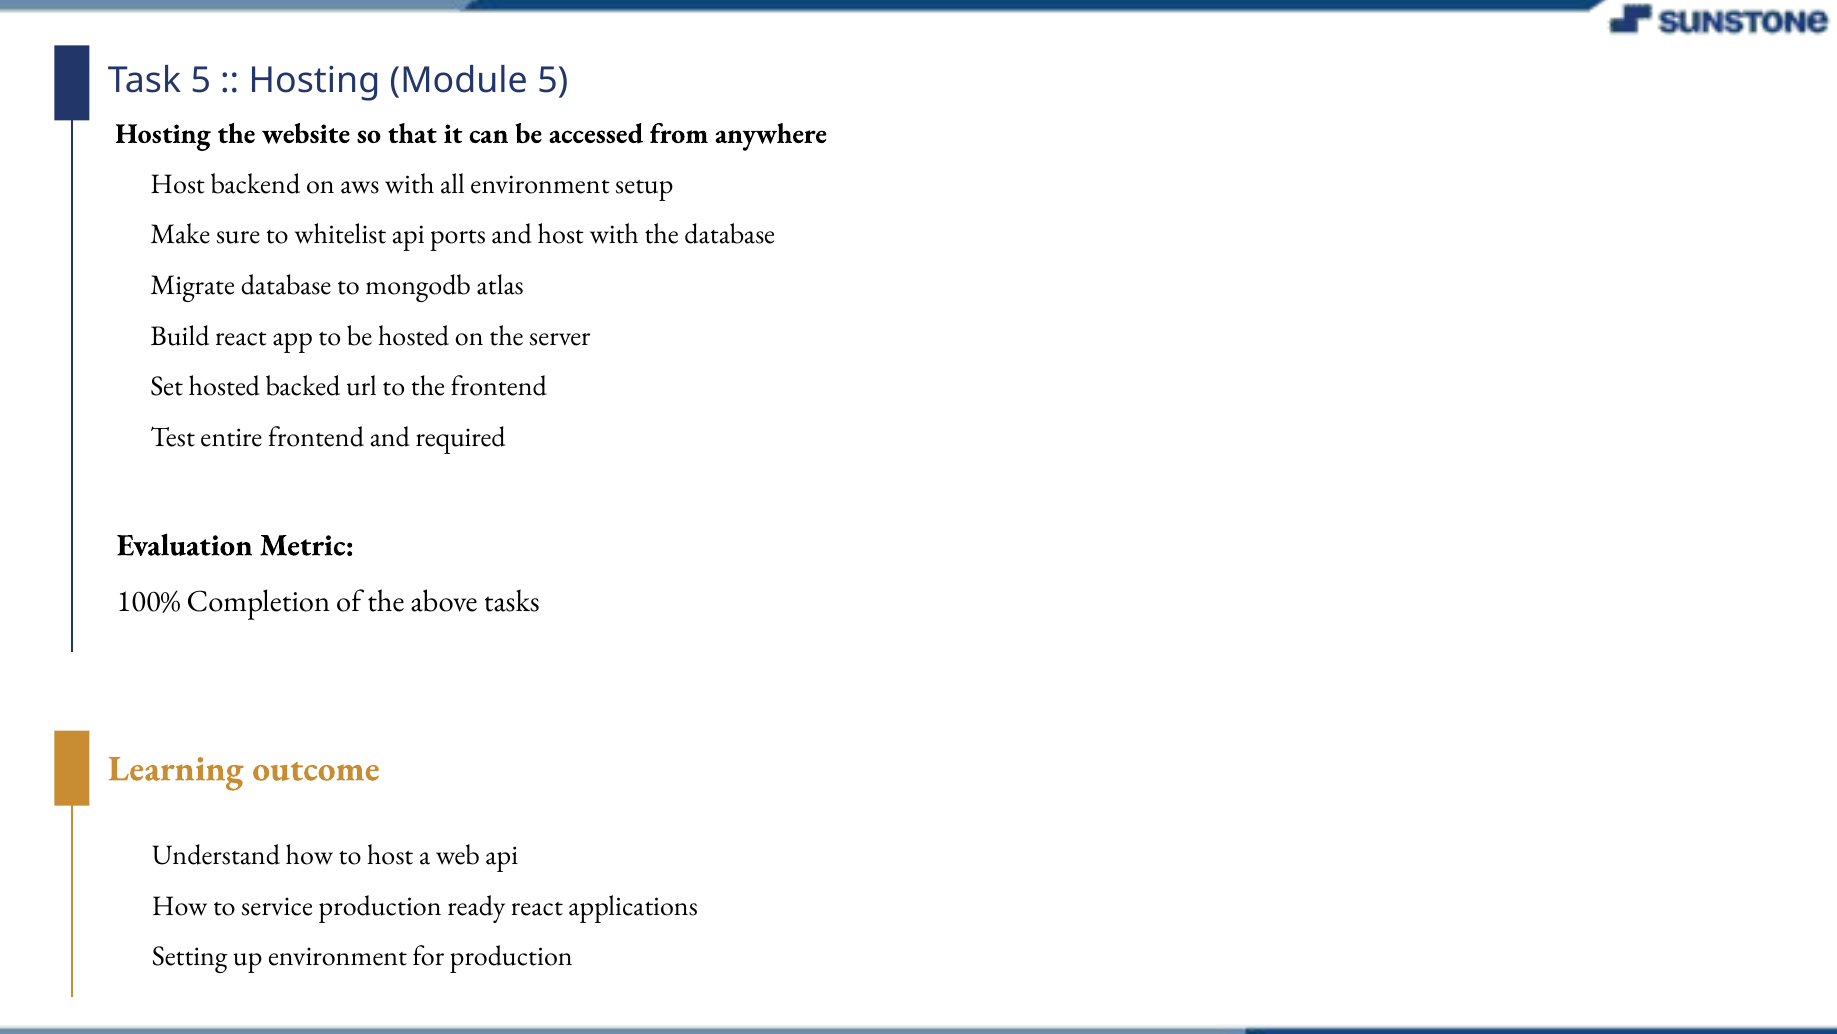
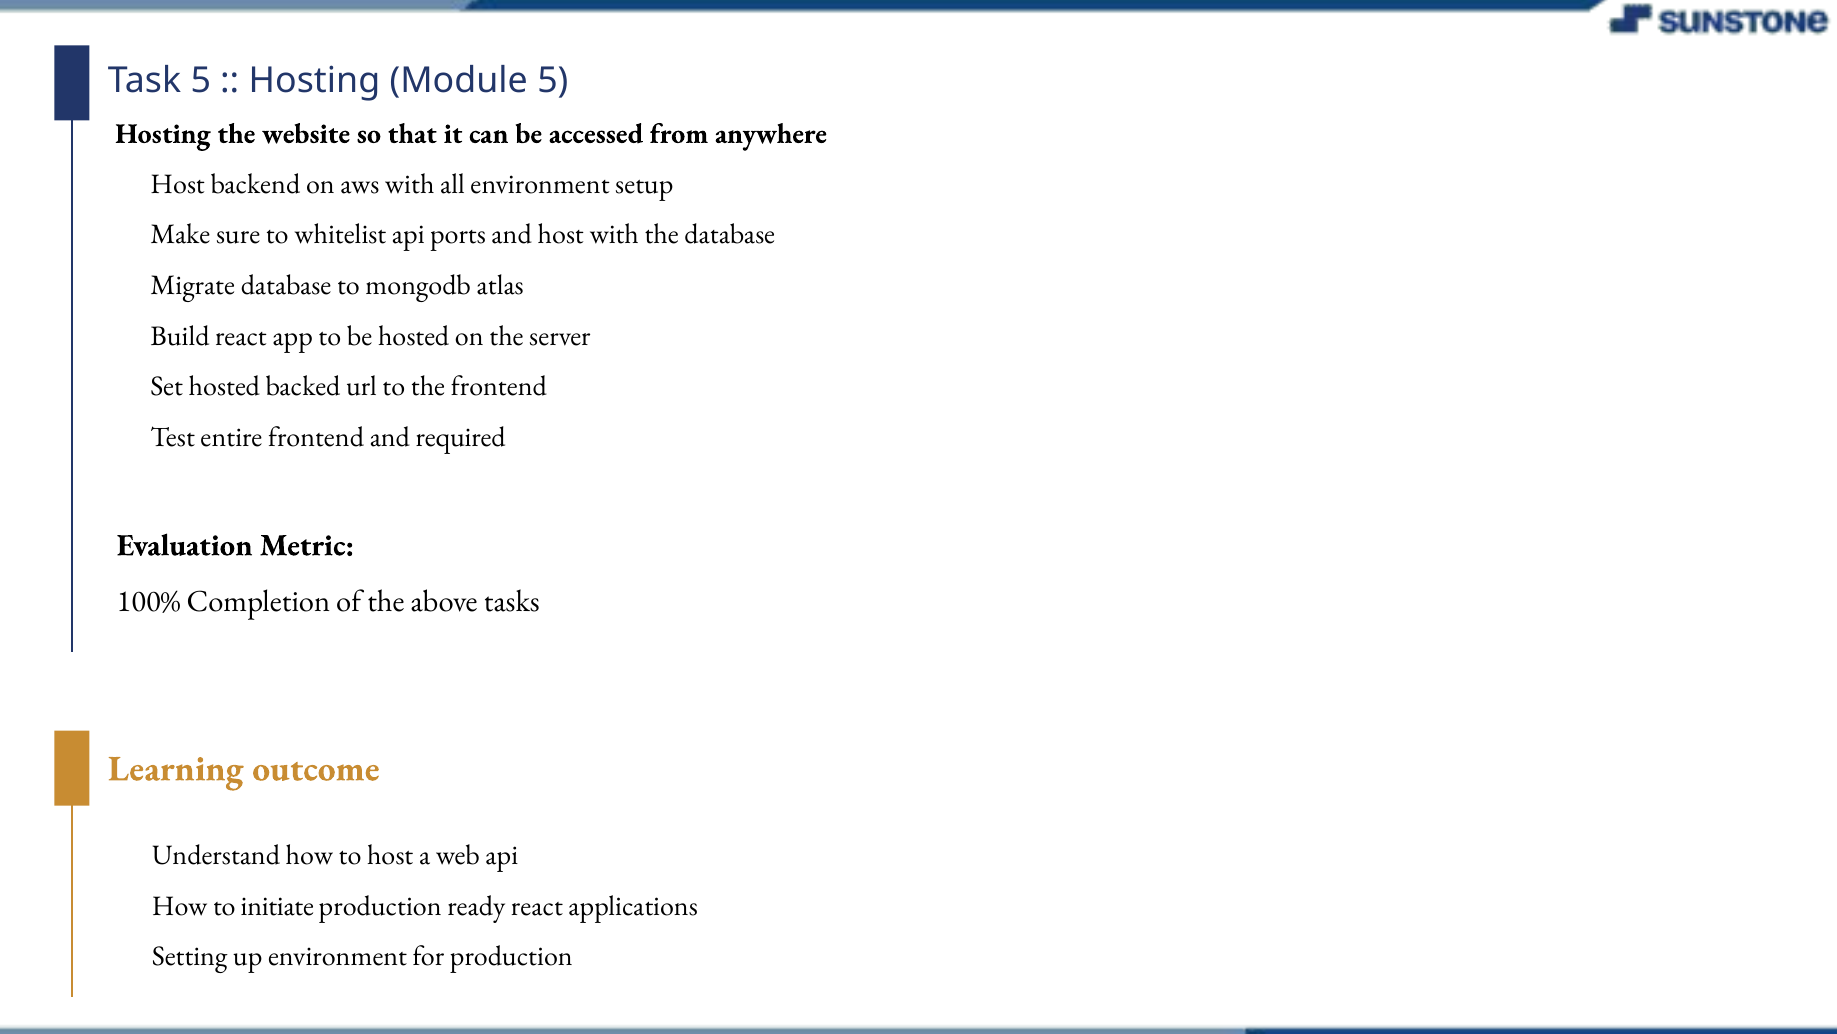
service: service -> initiate (277, 906)
